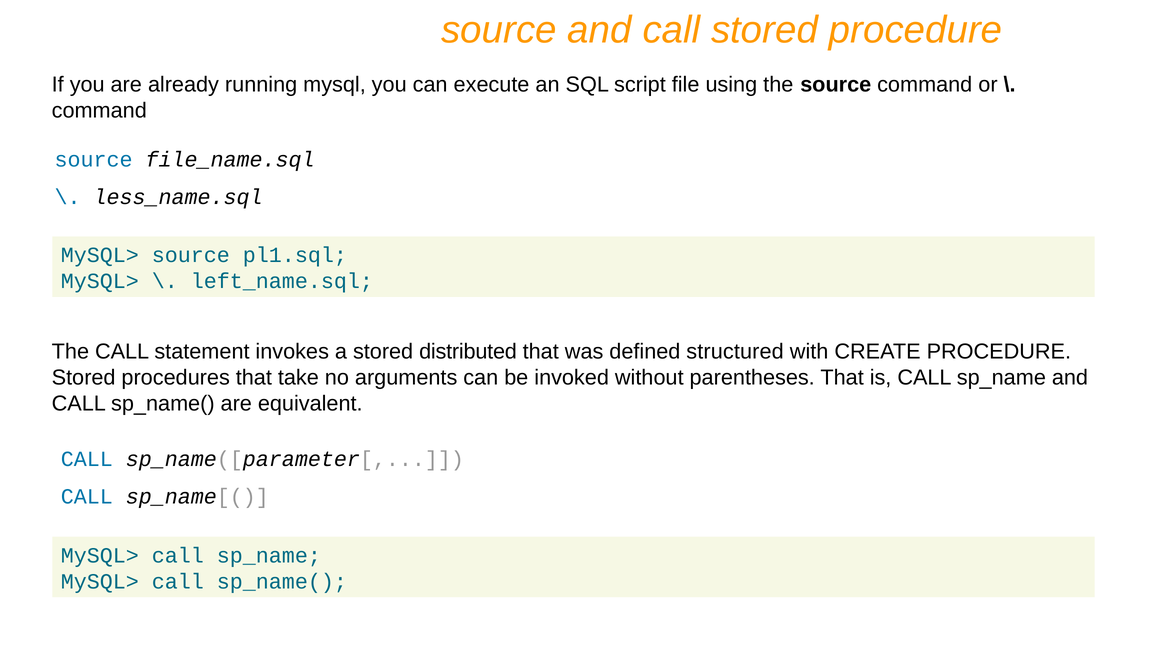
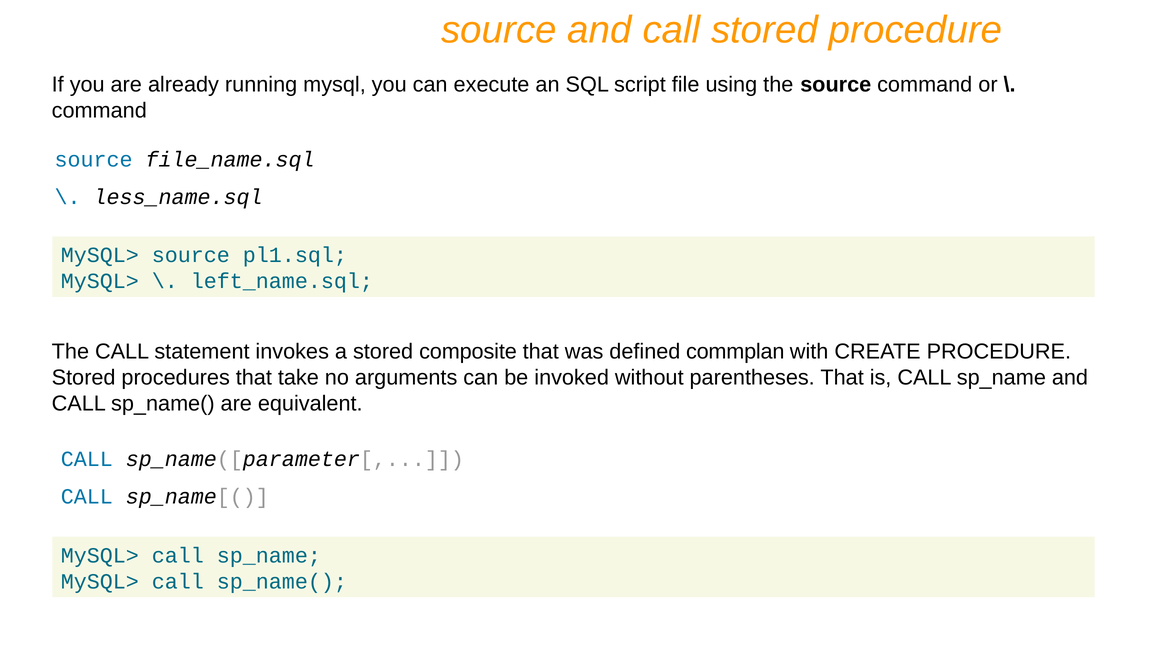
distributed: distributed -> composite (468, 352)
structured: structured -> commplan (735, 352)
